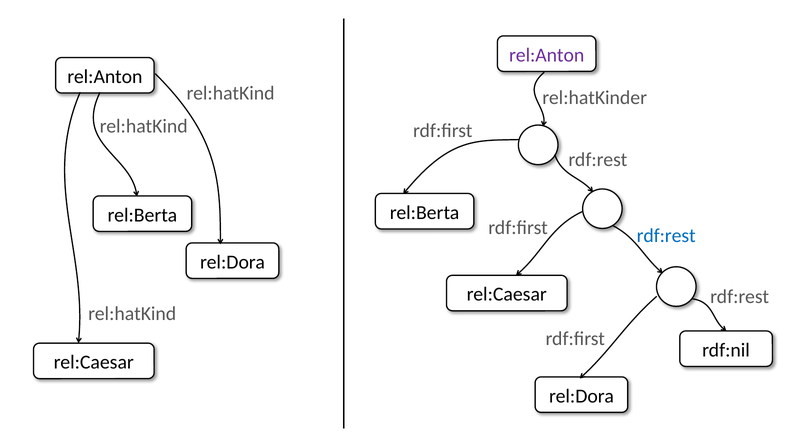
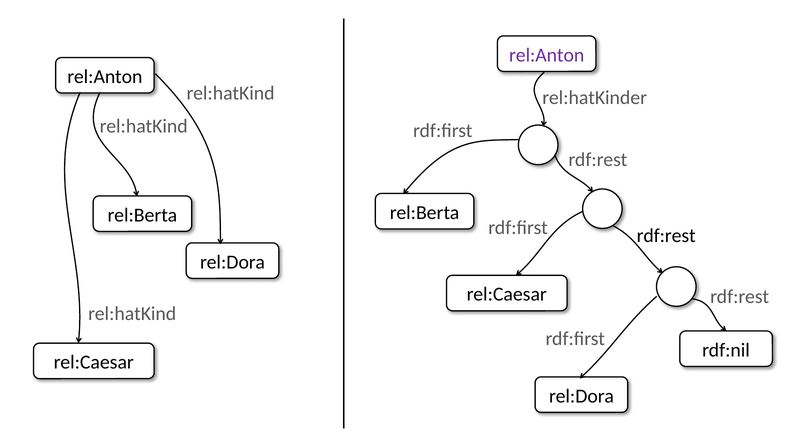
rdf:rest colour: blue -> black (666, 236)
